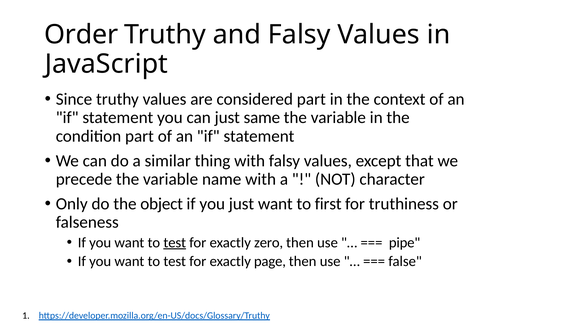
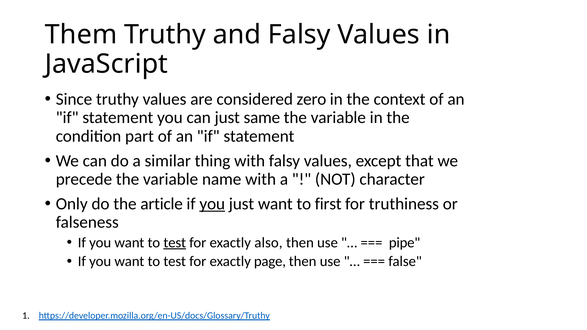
Order: Order -> Them (81, 35)
considered part: part -> zero (311, 99)
object: object -> article (162, 204)
you underline: none -> present (212, 204)
zero: zero -> also (268, 243)
